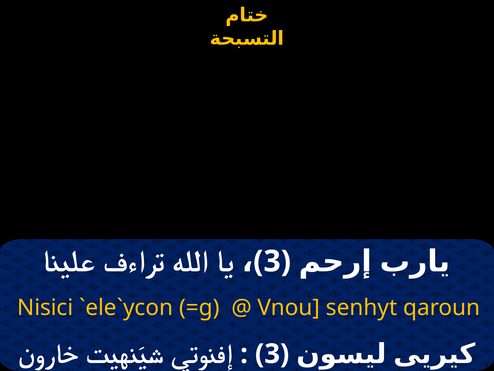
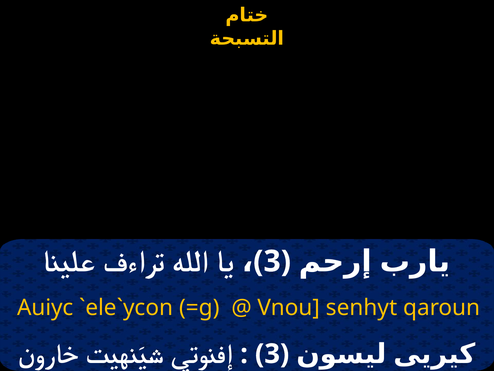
Nisici: Nisici -> Auiyc (45, 307)
